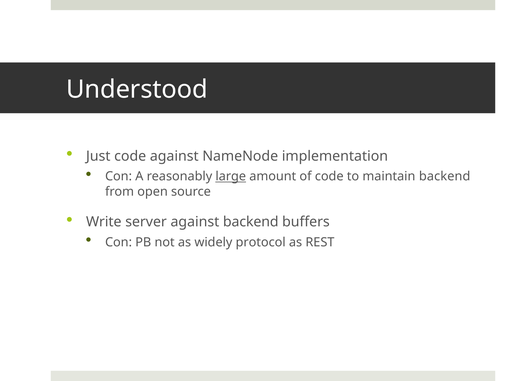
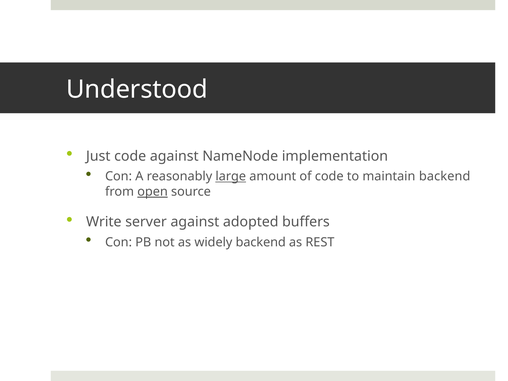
open underline: none -> present (153, 192)
against backend: backend -> adopted (251, 222)
widely protocol: protocol -> backend (261, 242)
